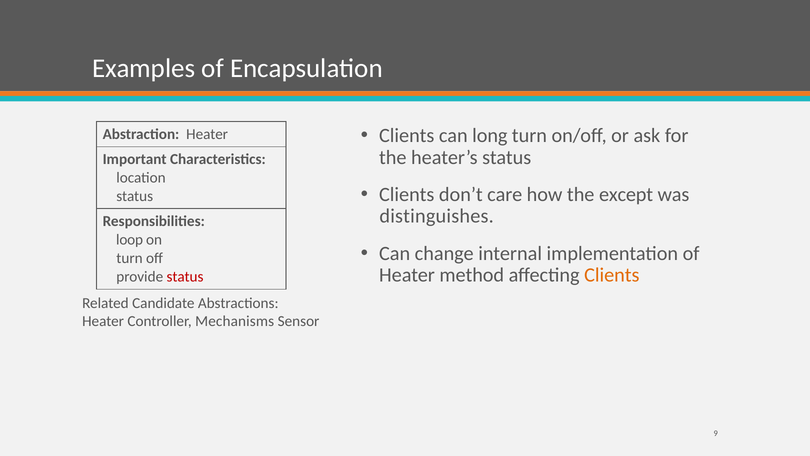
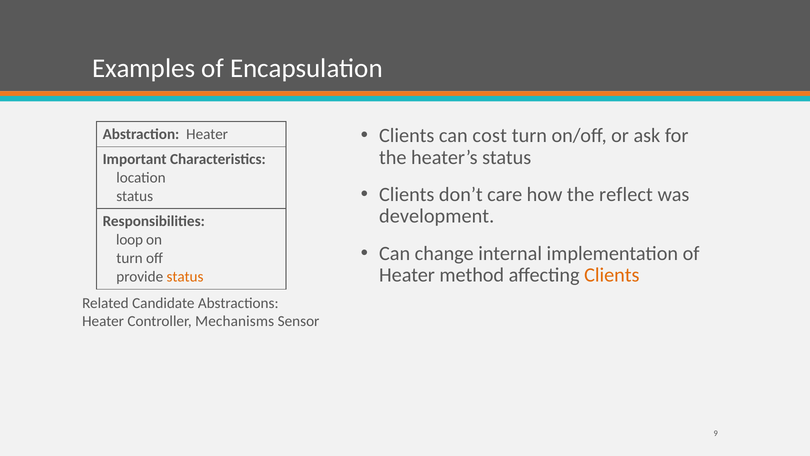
long: long -> cost (490, 135)
except: except -> reflect (626, 194)
distinguishes: distinguishes -> development (437, 216)
status colour: red -> orange (185, 276)
